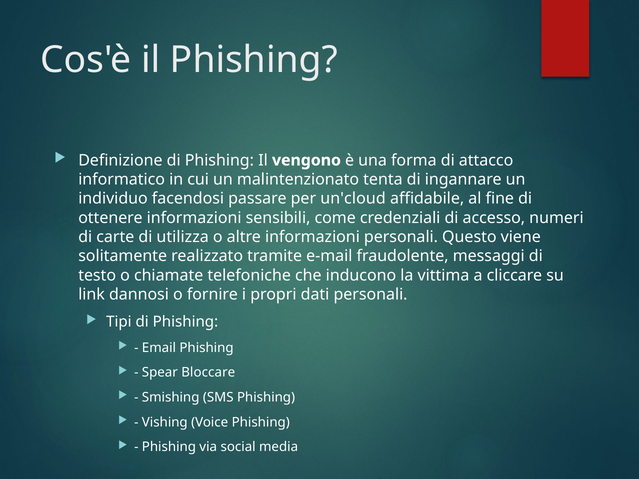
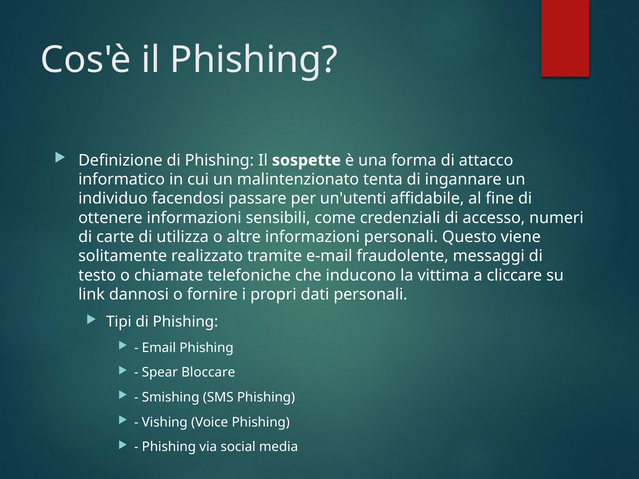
vengono: vengono -> sospette (306, 160)
un'cloud: un'cloud -> un'utenti (353, 199)
